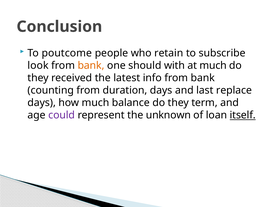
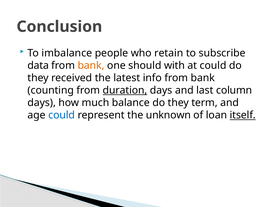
poutcome: poutcome -> imbalance (67, 53)
look: look -> data (38, 65)
at much: much -> could (213, 65)
duration underline: none -> present (125, 90)
replace: replace -> column (234, 90)
could colour: purple -> blue (62, 115)
